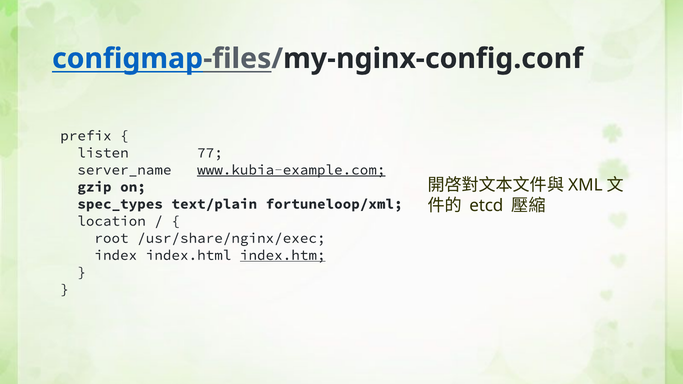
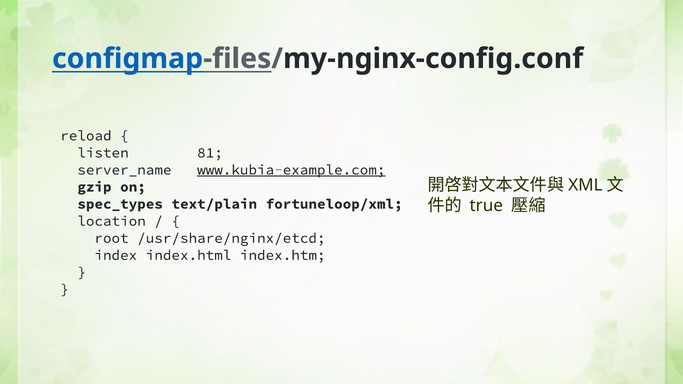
prefix: prefix -> reload (86, 136)
77: 77 -> 81 (210, 153)
etcd: etcd -> true (486, 205)
/usr/share/nginx/exec: /usr/share/nginx/exec -> /usr/share/nginx/etcd (231, 238)
index.htm underline: present -> none (283, 255)
